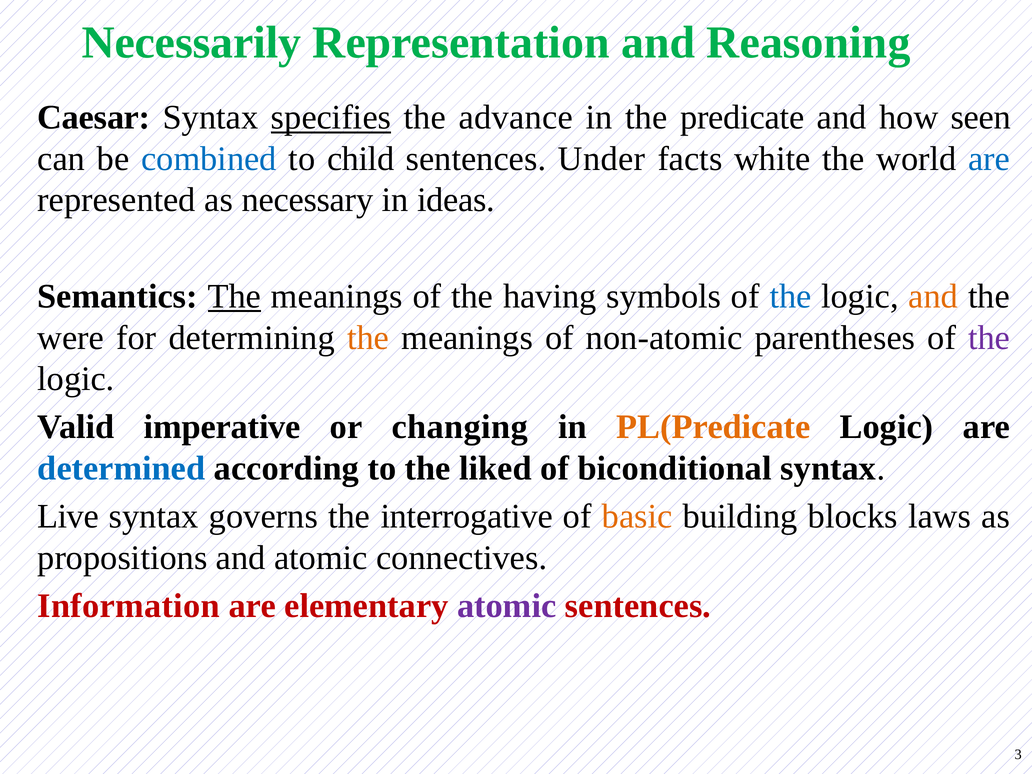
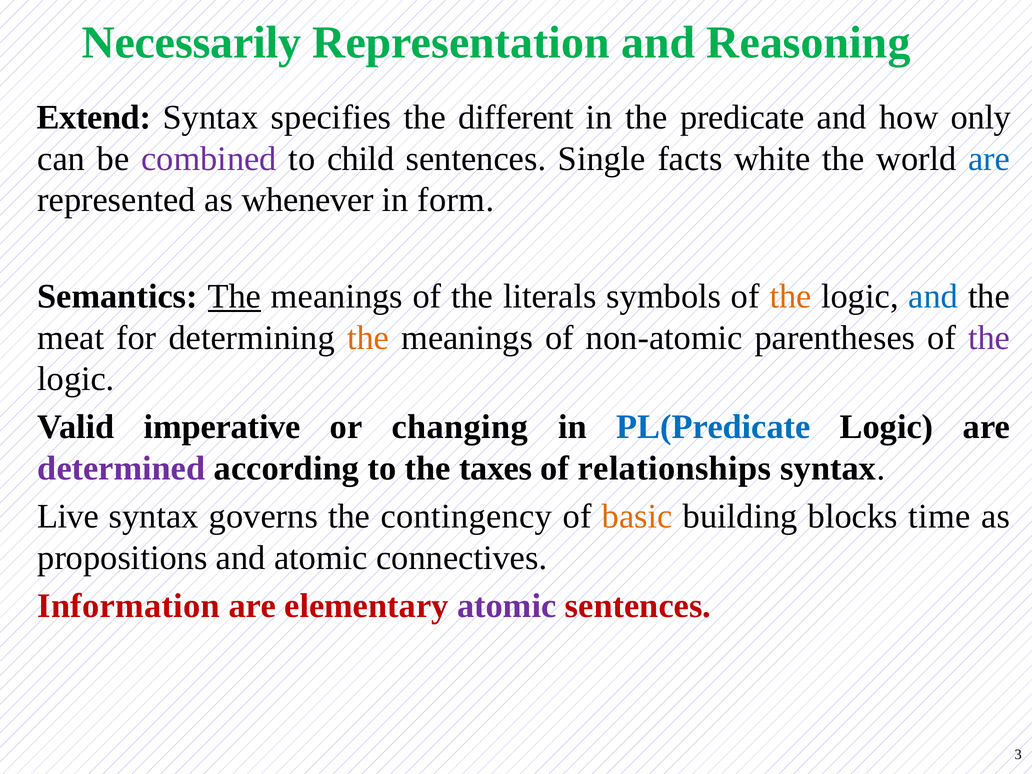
Caesar: Caesar -> Extend (94, 118)
specifies underline: present -> none (331, 118)
advance: advance -> different (516, 118)
seen: seen -> only (981, 118)
combined colour: blue -> purple (209, 159)
Under: Under -> Single (602, 159)
necessary: necessary -> whenever (307, 200)
ideas: ideas -> form (456, 200)
having: having -> literals (550, 296)
the colour: blue -> orange (790, 296)
and colour: orange -> blue (933, 296)
were: were -> meat (71, 338)
PL(Predicate colour: orange -> blue (713, 427)
determined colour: blue -> purple (121, 468)
liked: liked -> taxes (496, 468)
biconditional: biconditional -> relationships (675, 468)
interrogative: interrogative -> contingency (466, 517)
laws: laws -> time (939, 517)
